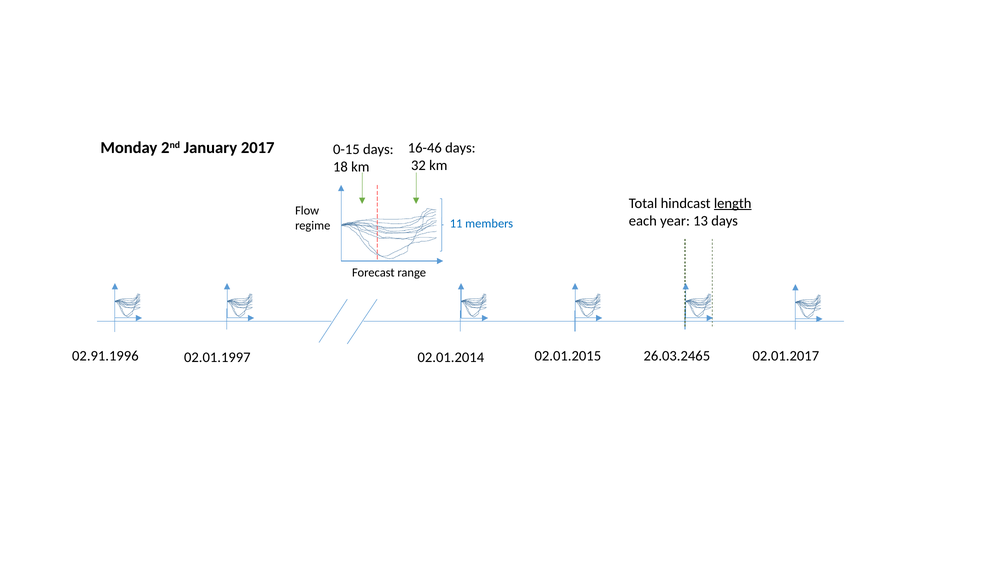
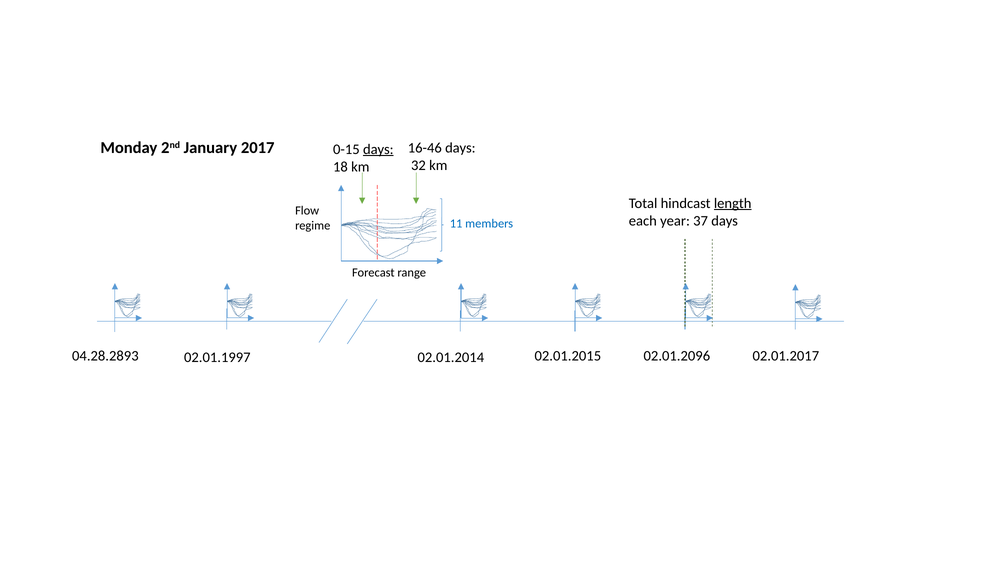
days underline: none -> present (378, 149)
13: 13 -> 37 (701, 221)
02.91.1996: 02.91.1996 -> 04.28.2893 (105, 356)
26.03.2465: 26.03.2465 -> 02.01.2096 (677, 356)
